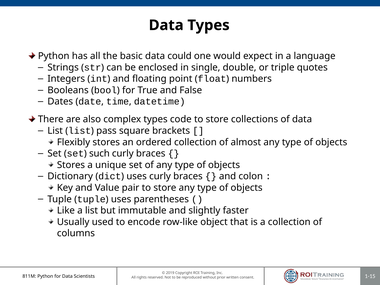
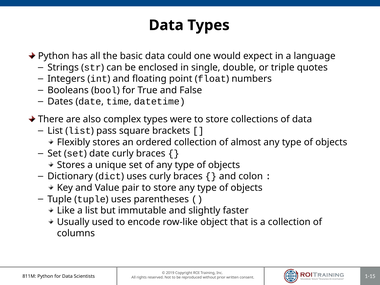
code: code -> were (181, 119)
set such: such -> date (99, 154)
